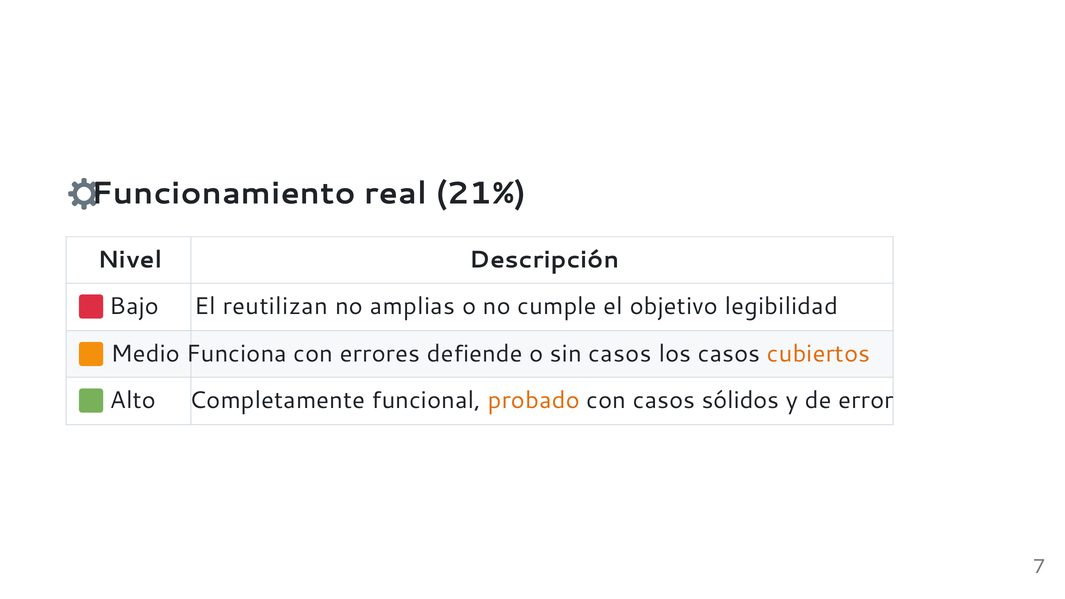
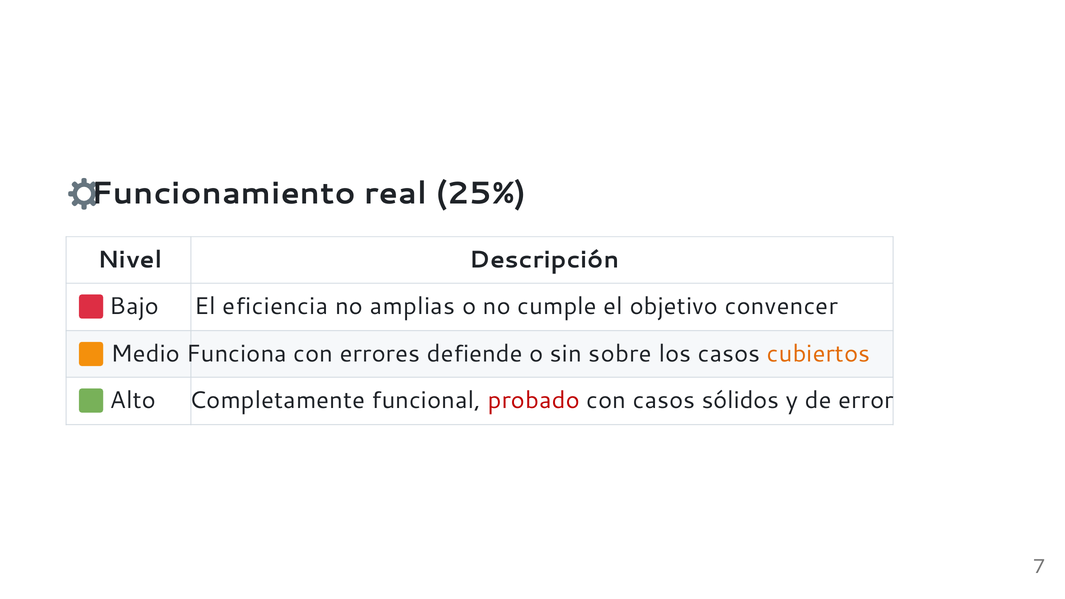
21%: 21% -> 25% (481, 193)
reutilizan: reutilizan -> eficiencia (275, 306)
legibilidad: legibilidad -> convencer (781, 306)
sin casos: casos -> sobre (620, 354)
probado colour: orange -> red (534, 400)
